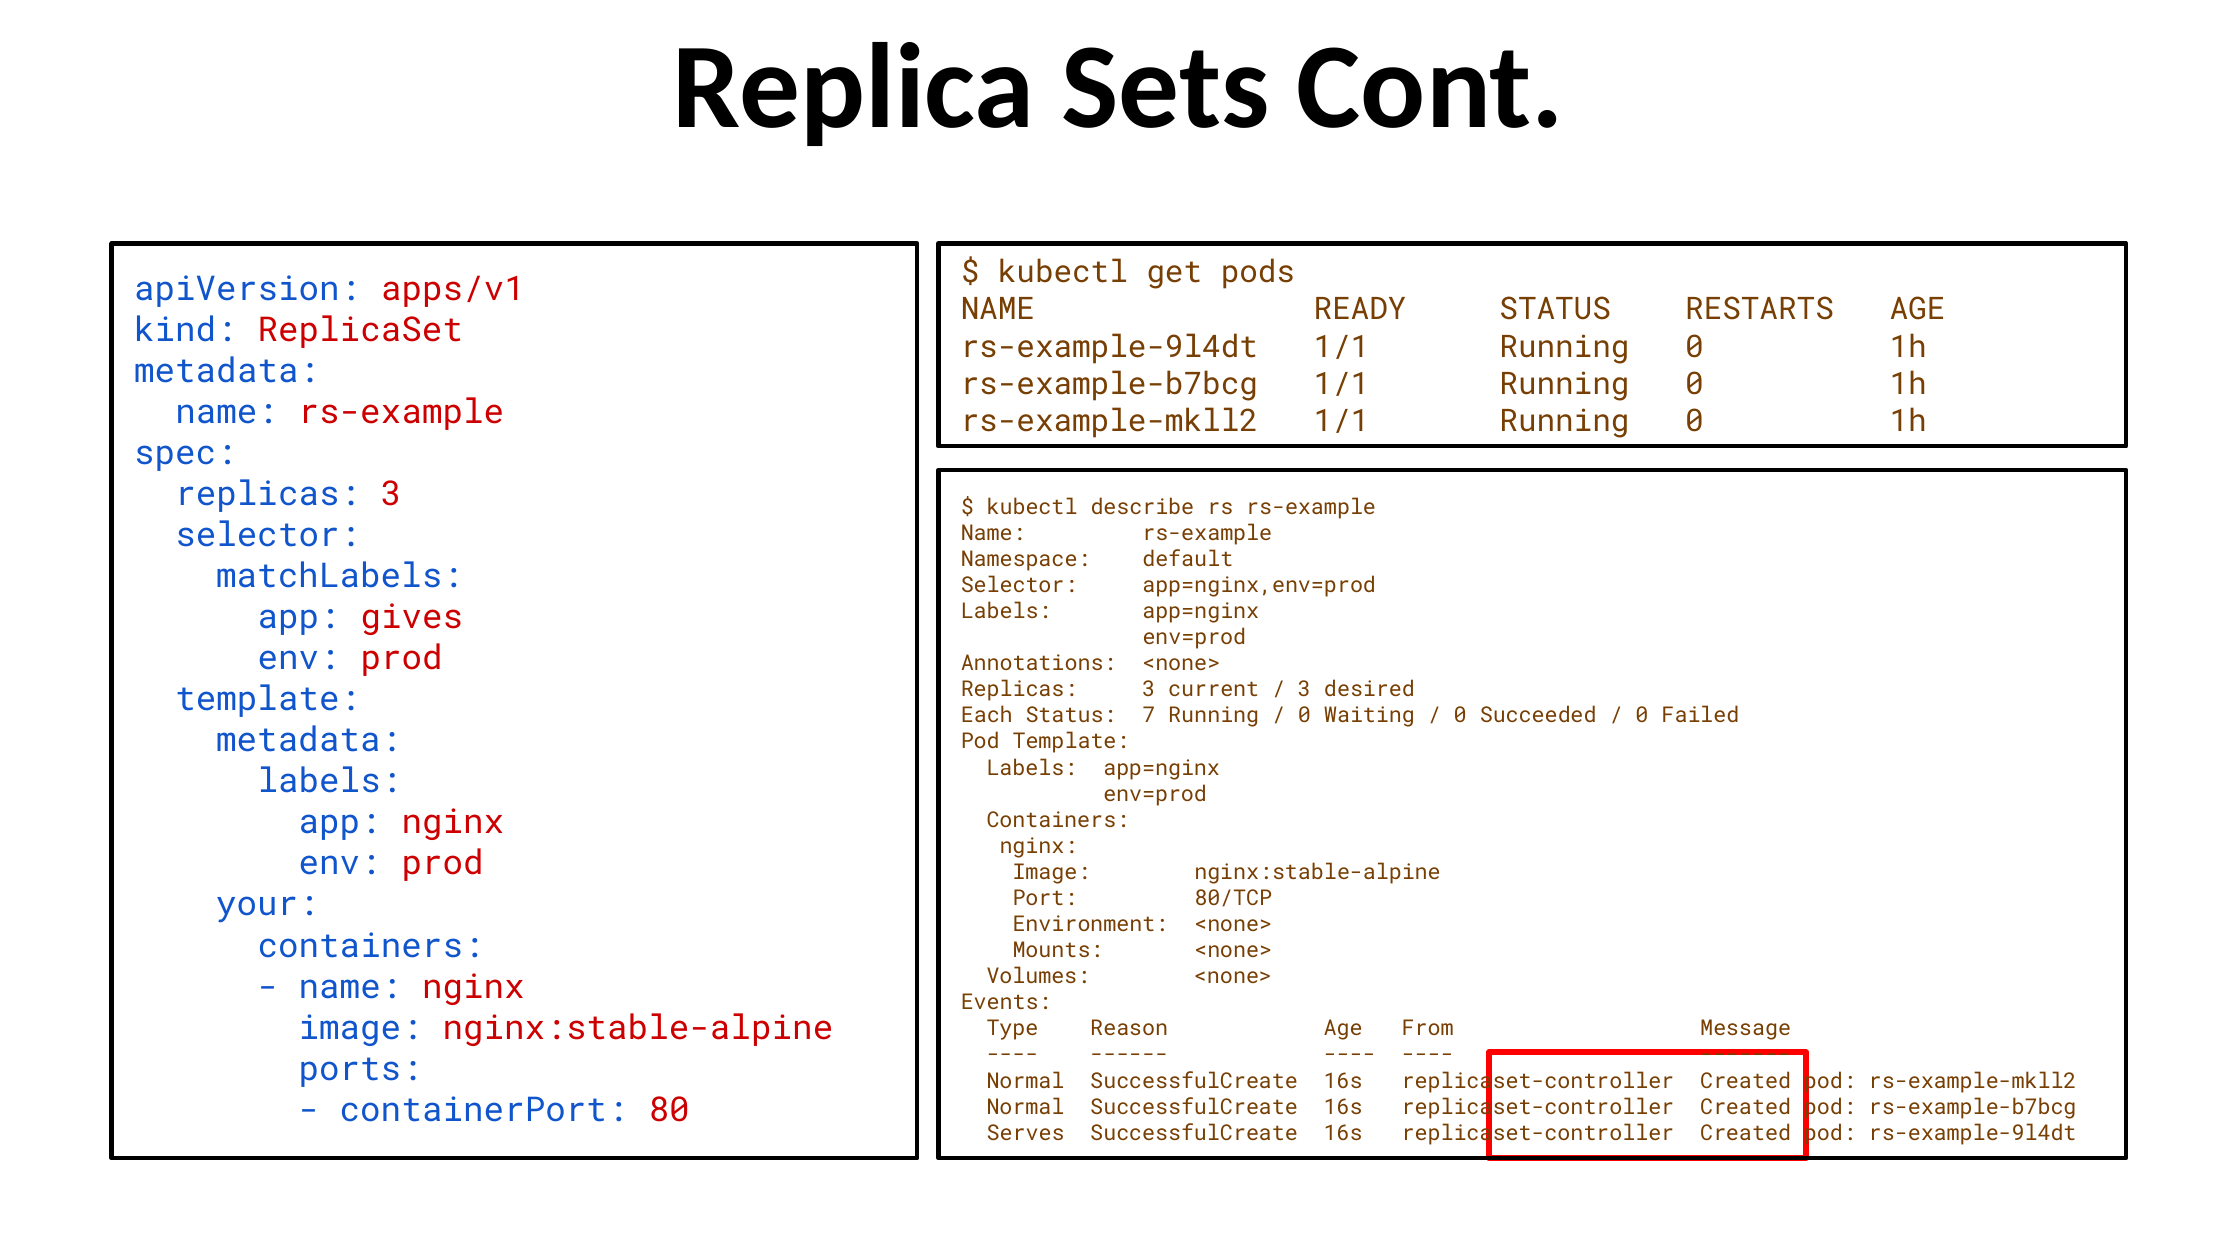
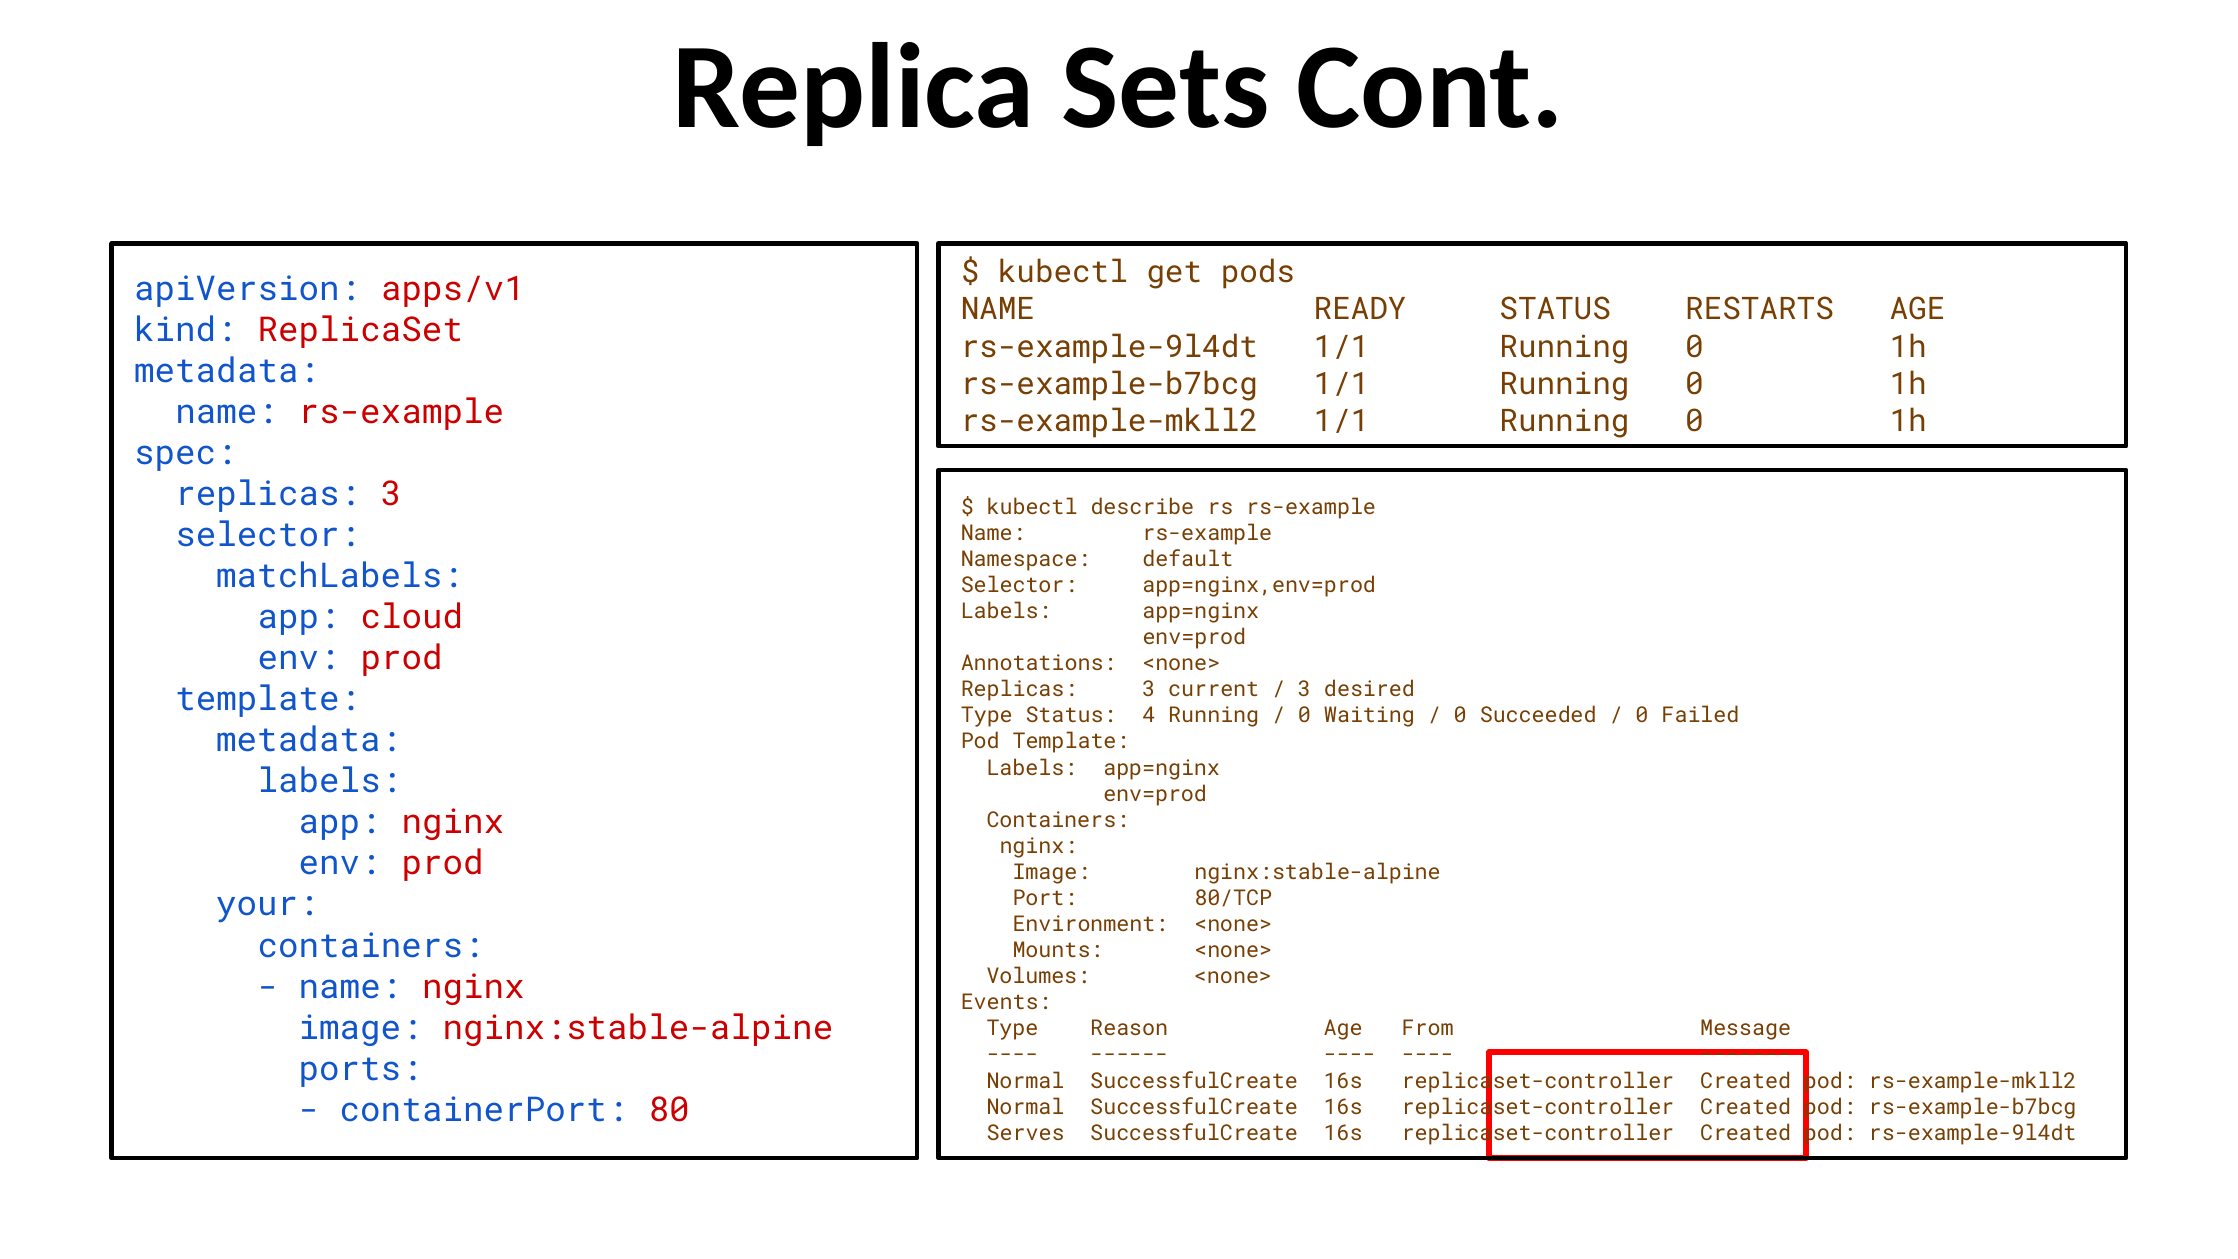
gives: gives -> cloud (412, 617)
Each: Each -> Type (987, 716)
7: 7 -> 4 (1149, 716)
